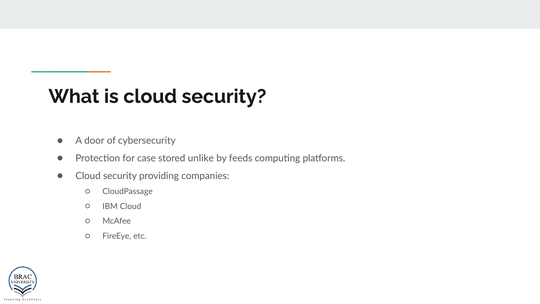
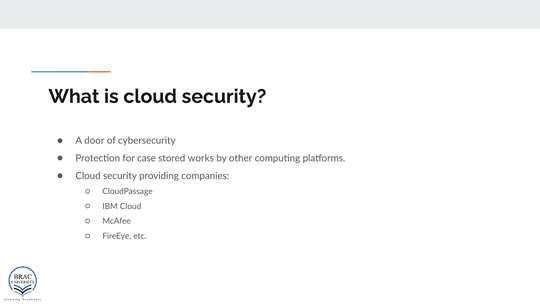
unlike: unlike -> works (201, 158)
feeds: feeds -> other (241, 158)
